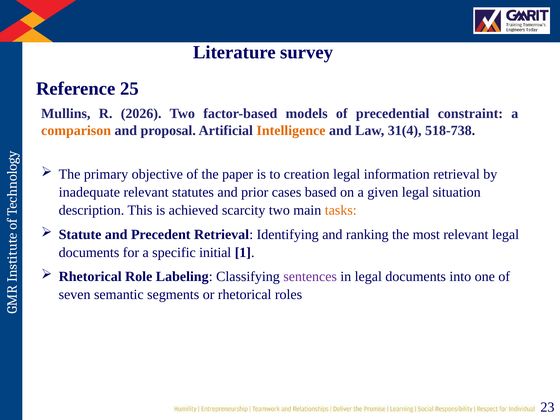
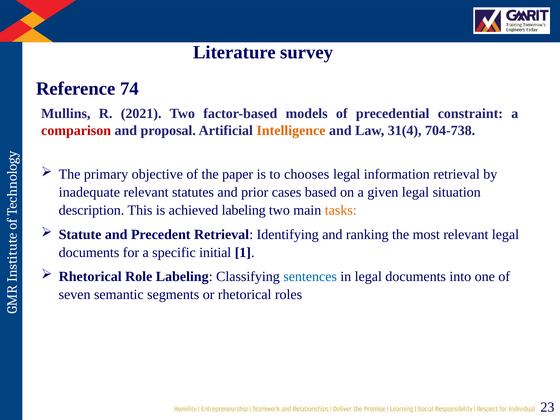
25: 25 -> 74 (129, 89)
2026: 2026 -> 2021 (141, 114)
comparison colour: orange -> red (76, 130)
518-738: 518-738 -> 704-738 (450, 130)
creation: creation -> chooses (307, 174)
achieved scarcity: scarcity -> labeling (244, 210)
sentences colour: purple -> blue (310, 277)
